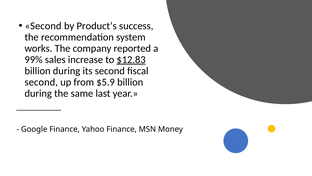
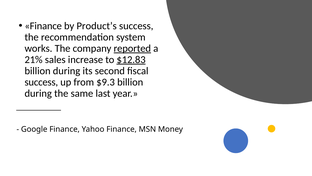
Second: Second -> Finance (43, 26)
reported underline: none -> present (132, 48)
99%: 99% -> 21% (34, 59)
second: second -> success (41, 82)
$5.9: $5.9 -> $9.3 (106, 82)
